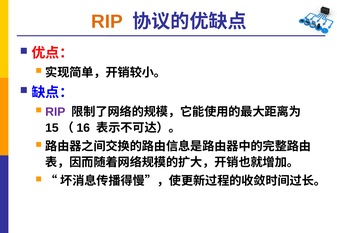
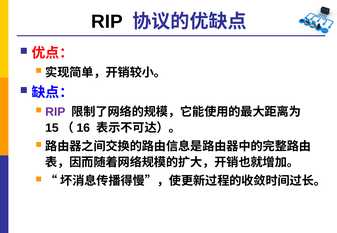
RIP colour: orange -> black (107, 22)
